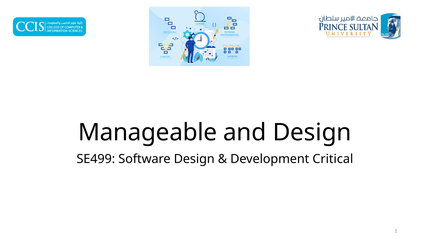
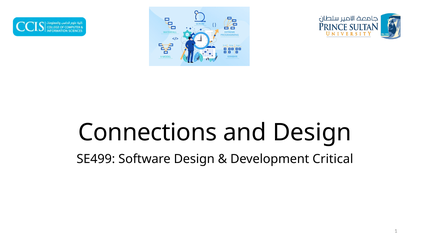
Manageable: Manageable -> Connections (148, 133)
